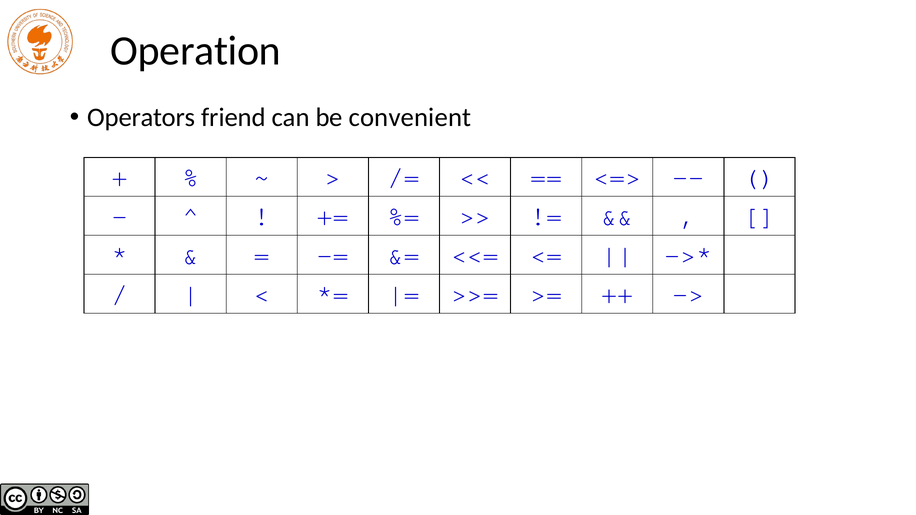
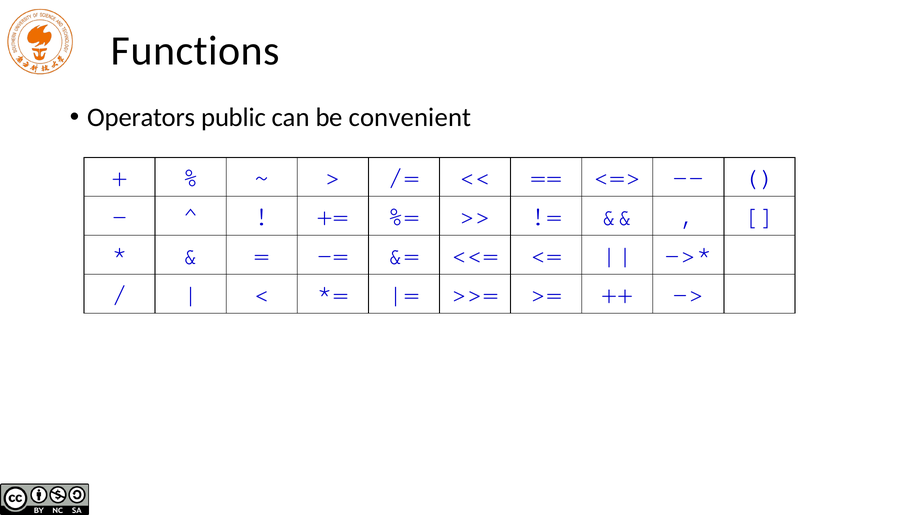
Operation: Operation -> Functions (195, 51)
friend: friend -> public (234, 117)
